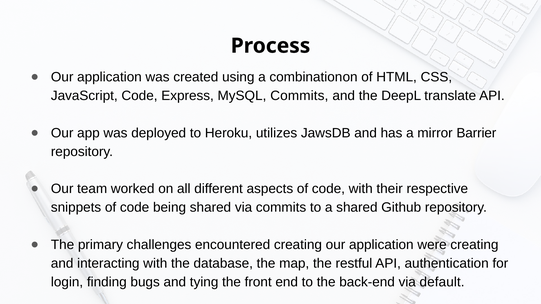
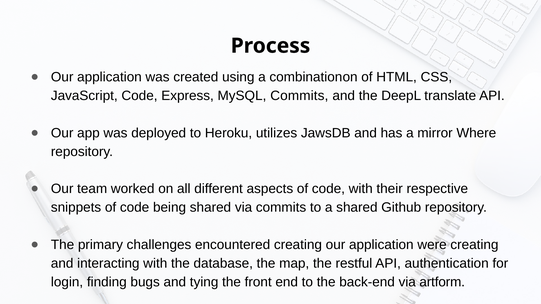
Barrier: Barrier -> Where (476, 133)
default: default -> artform (442, 282)
